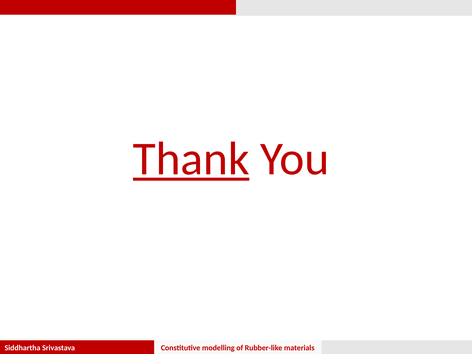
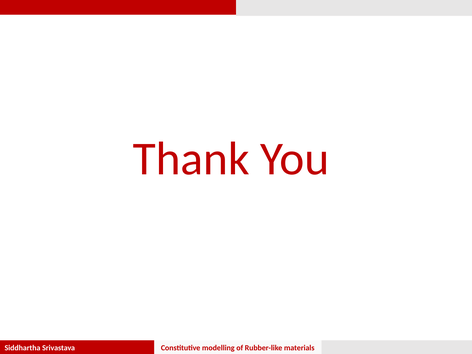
Thank underline: present -> none (191, 159)
